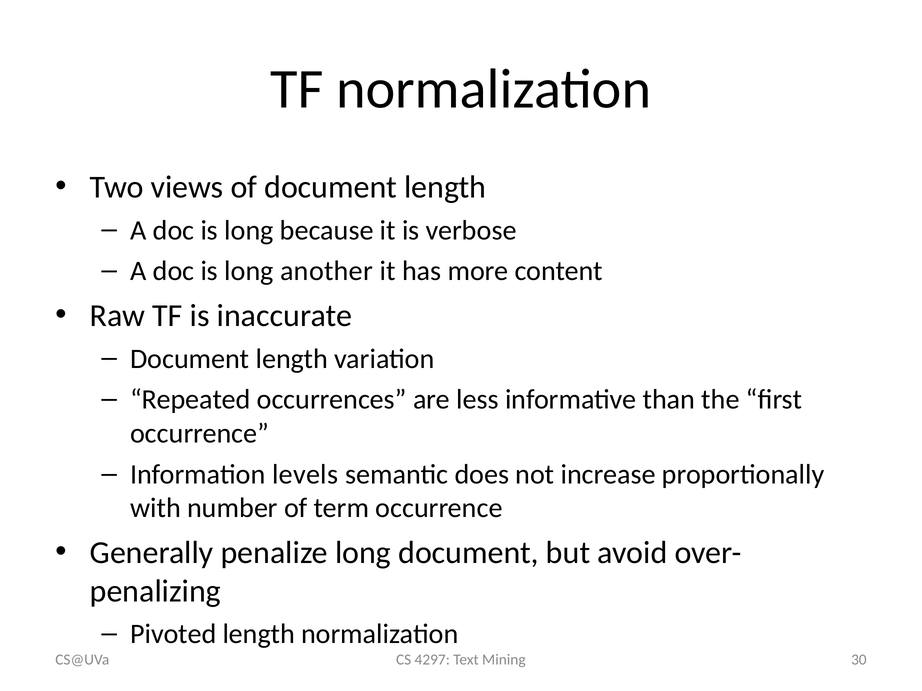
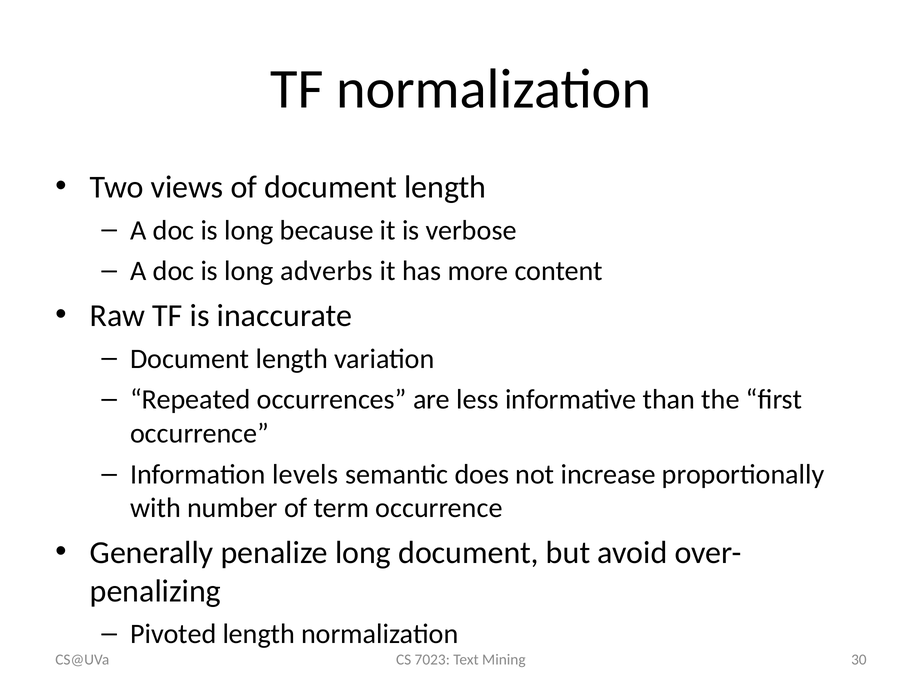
another: another -> adverbs (327, 271)
4297: 4297 -> 7023 (432, 660)
